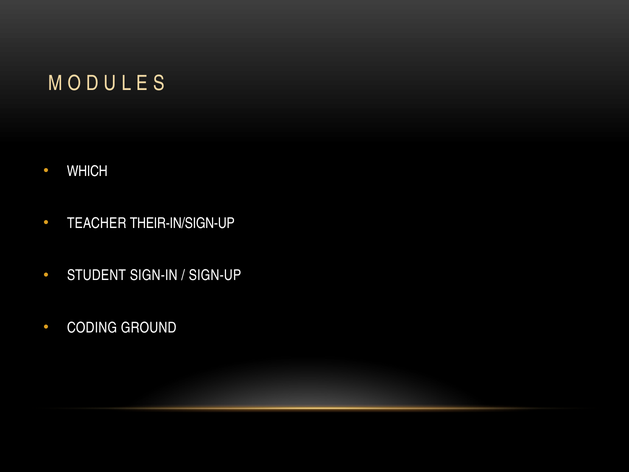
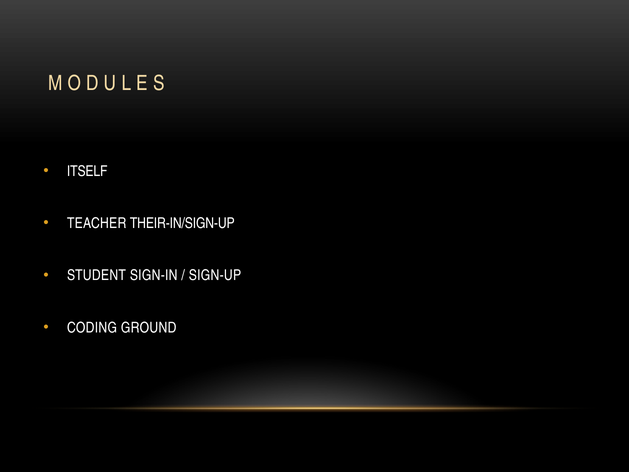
WHICH: WHICH -> ITSELF (87, 171)
